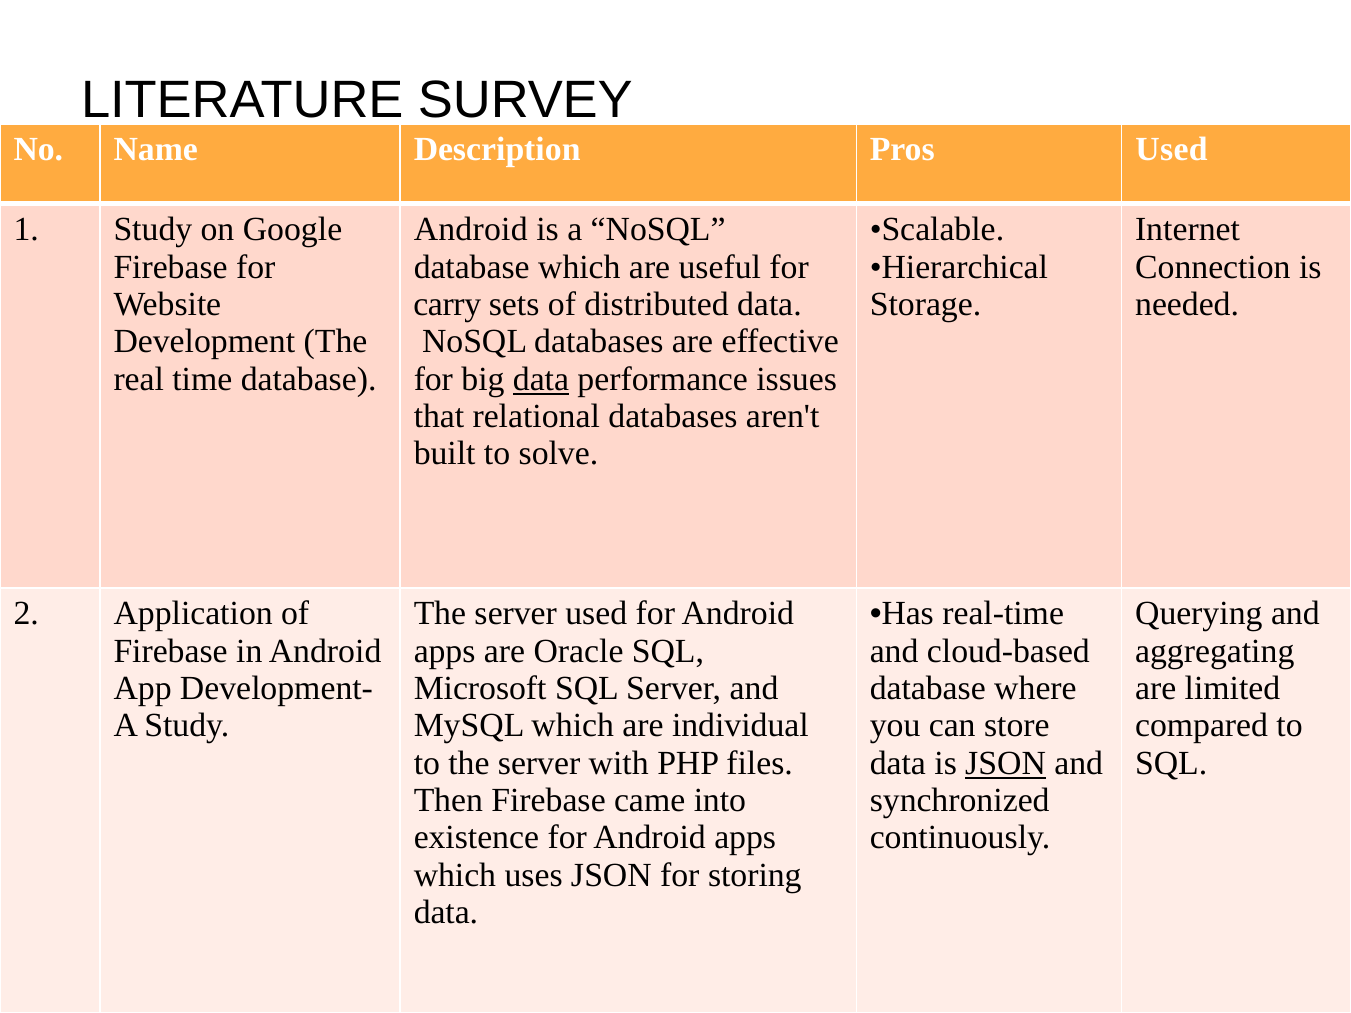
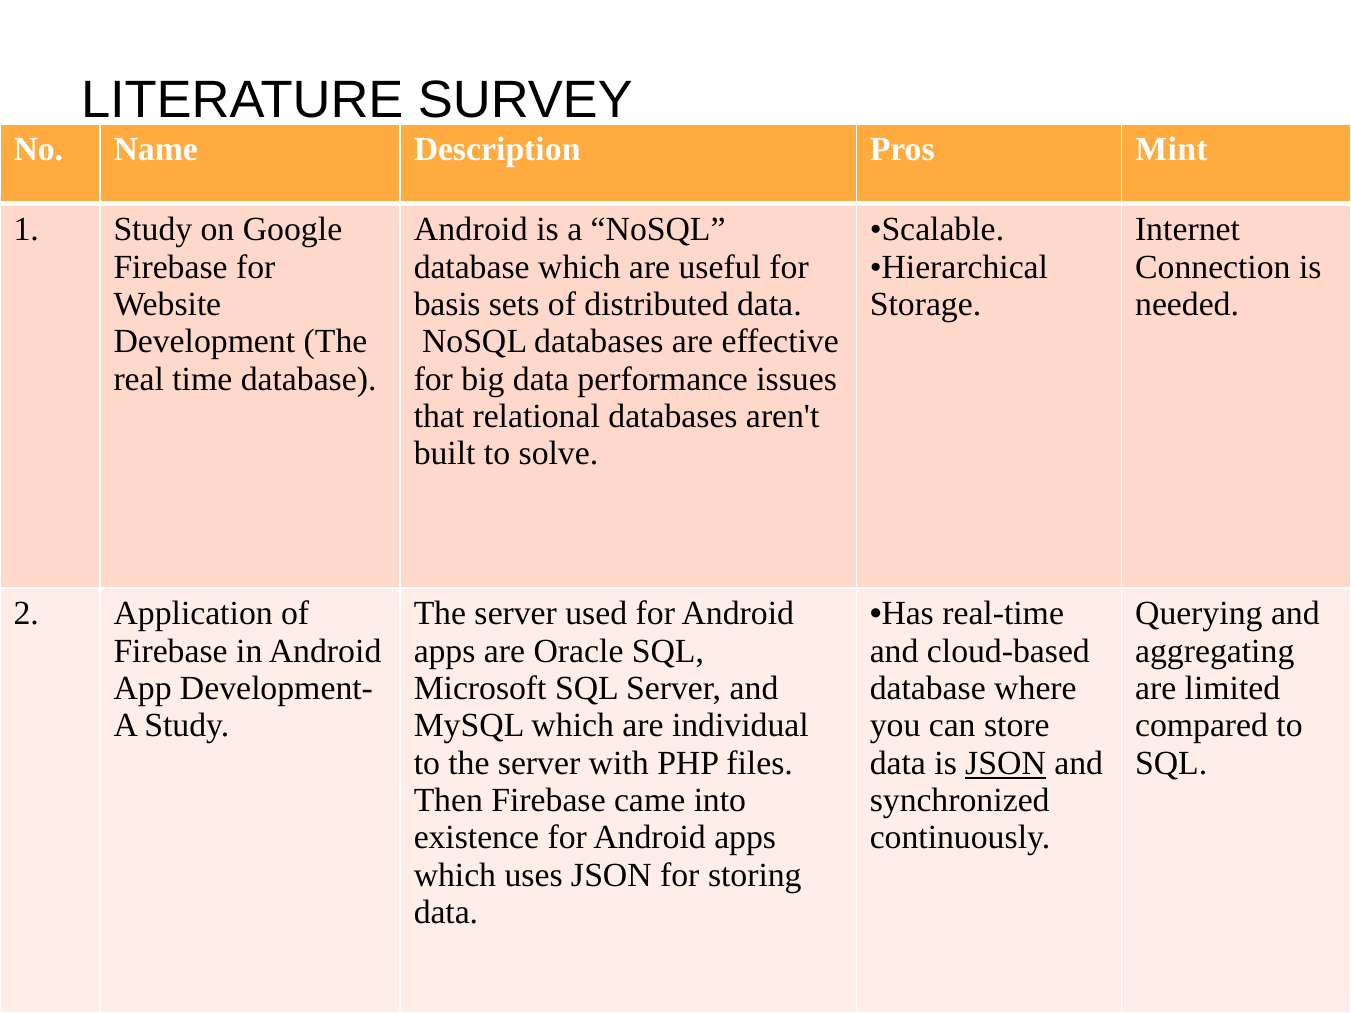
Pros Used: Used -> Mint (1172, 150)
carry: carry -> basis (447, 304)
data underline: present -> none (541, 379)
